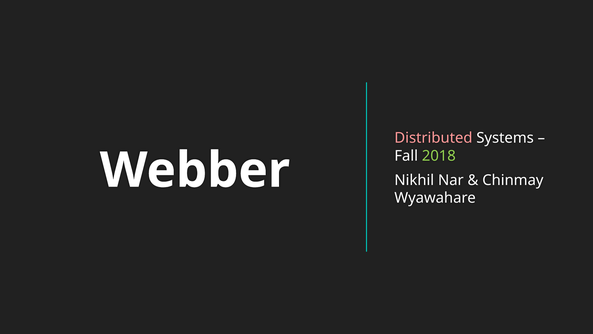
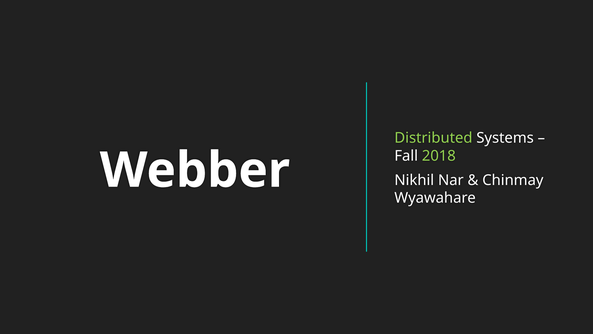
Distributed colour: pink -> light green (433, 138)
